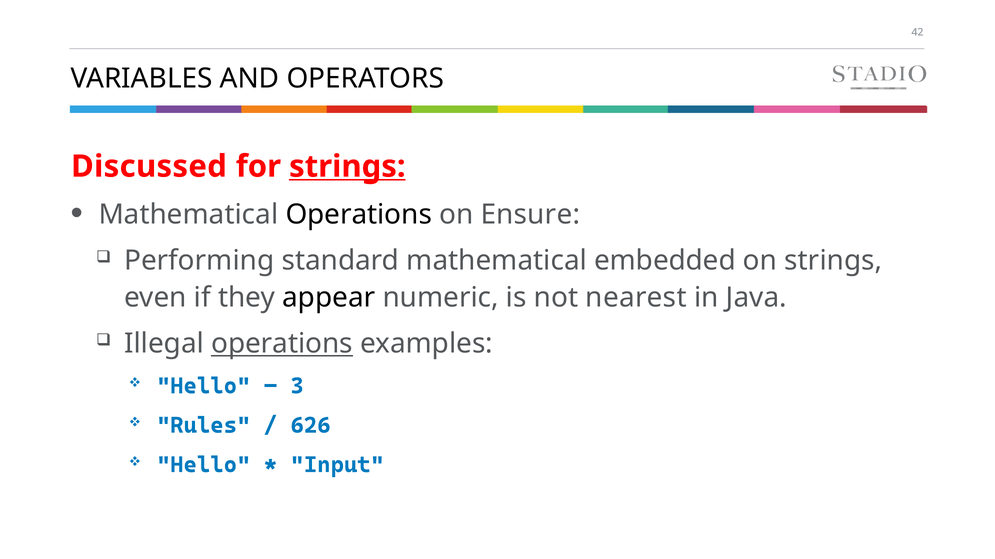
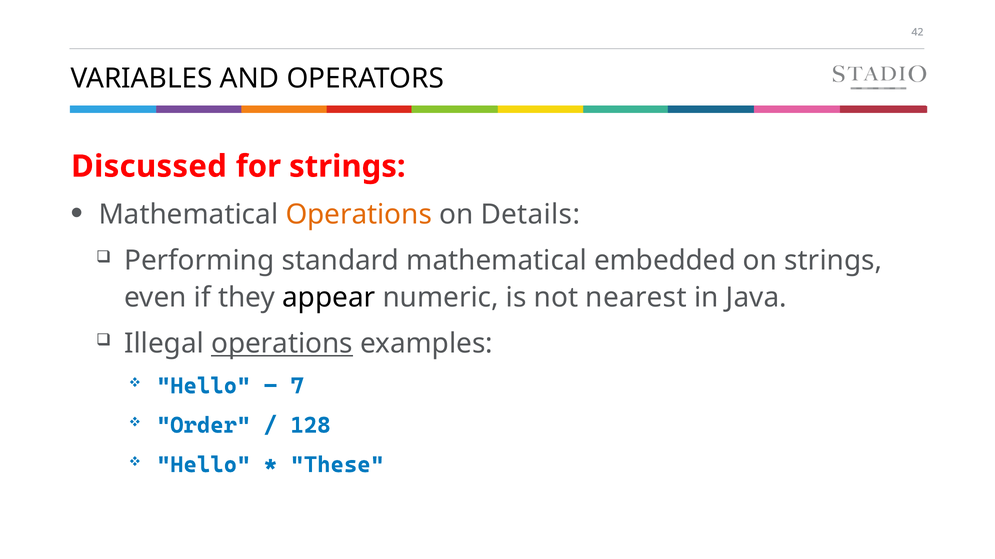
strings underline: present -> none (347, 167)
Operations colour: black -> orange (359, 215)
Ensure: Ensure -> Details (530, 215)
3: 3 -> 7 (297, 386)
Rules: Rules -> Order (204, 426)
626: 626 -> 128 (311, 426)
Input: Input -> These (337, 465)
